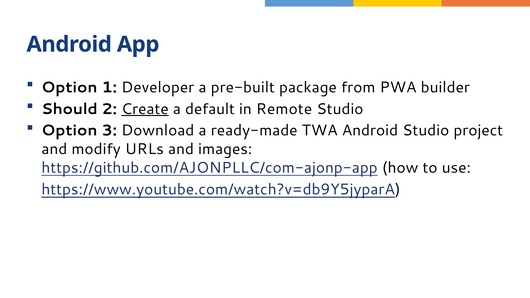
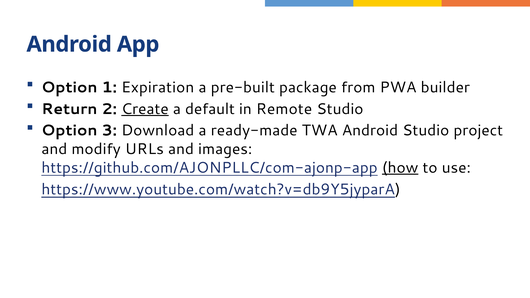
Developer: Developer -> Expiration (158, 87)
Should: Should -> Return (69, 109)
how underline: none -> present (400, 168)
